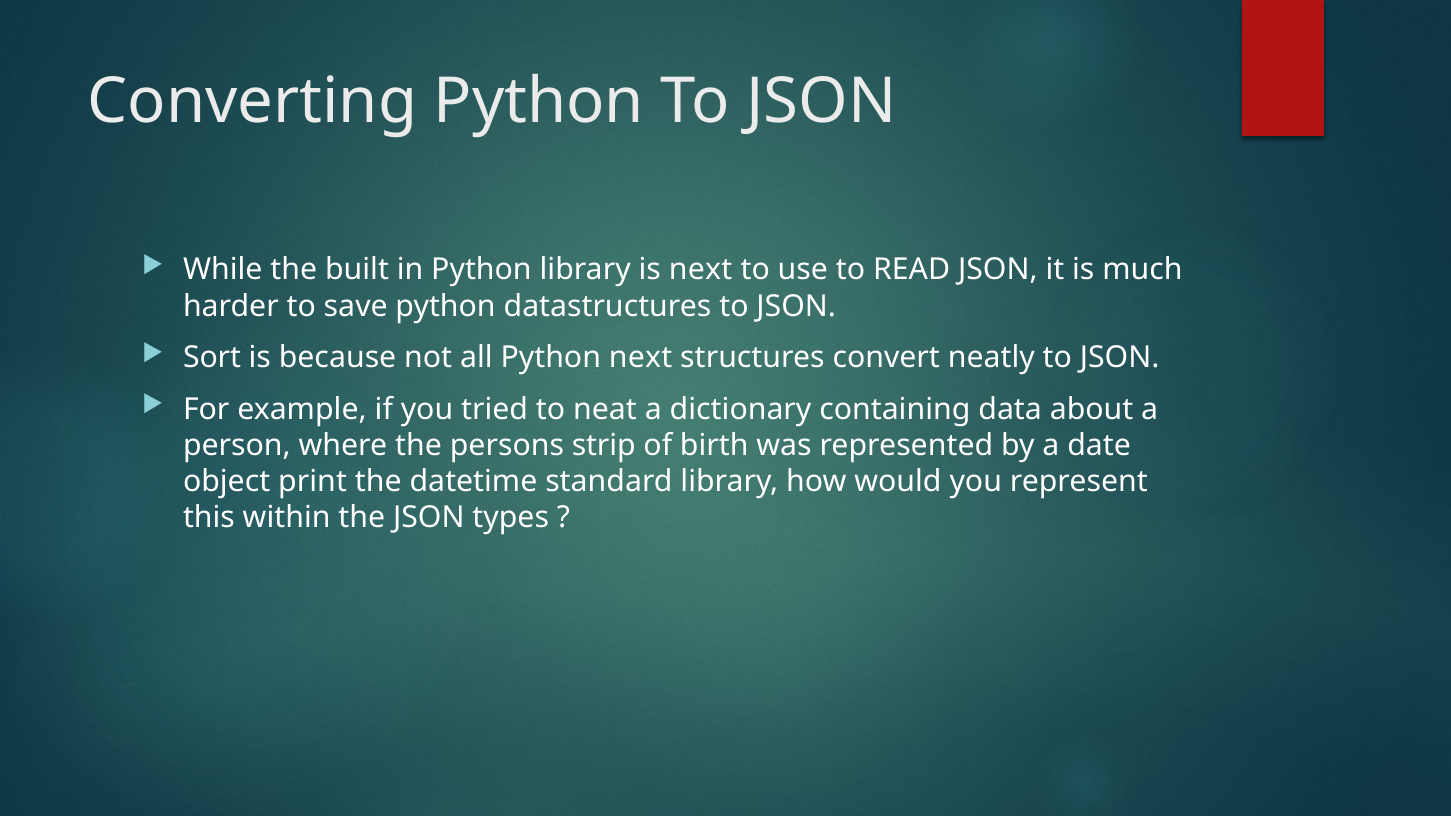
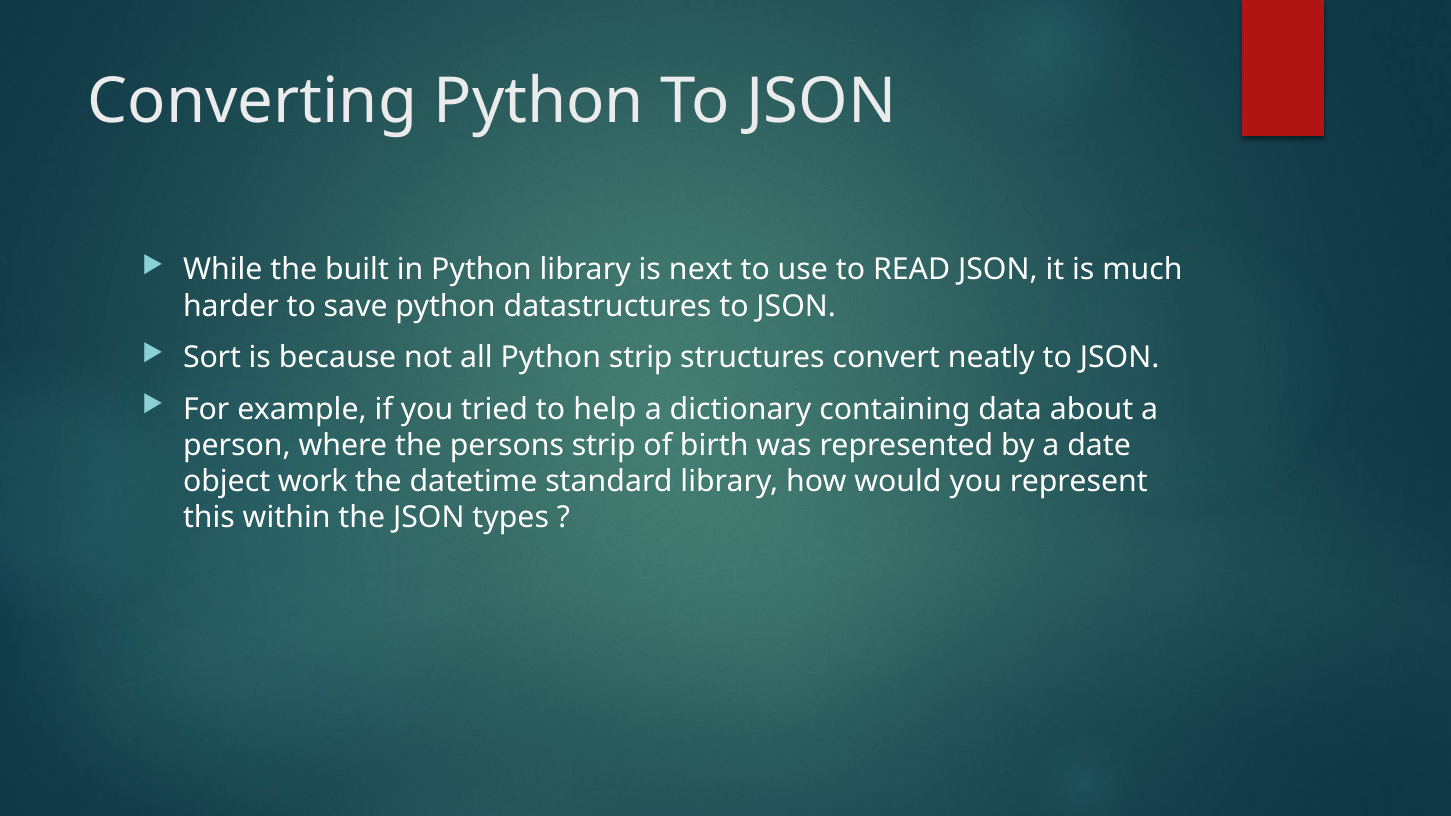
Python next: next -> strip (641, 358)
neat: neat -> help (605, 409)
print: print -> work (313, 482)
